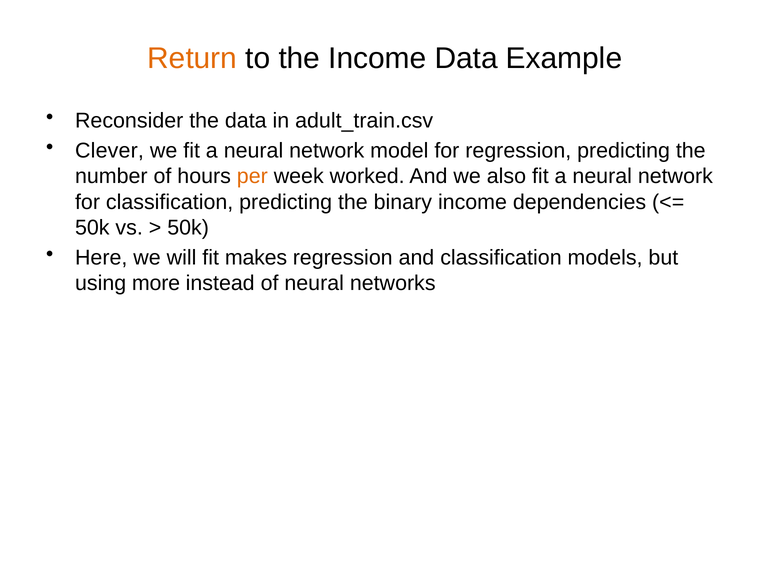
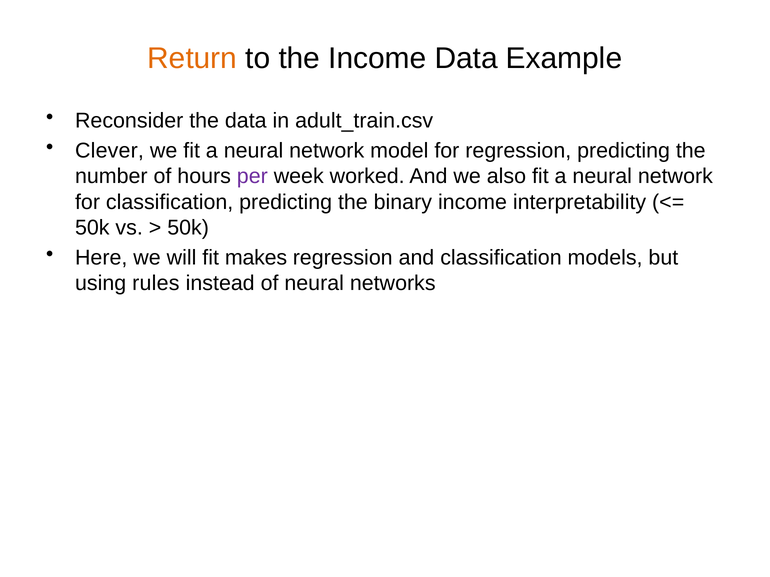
per colour: orange -> purple (252, 176)
dependencies: dependencies -> interpretability (580, 202)
more: more -> rules (156, 283)
